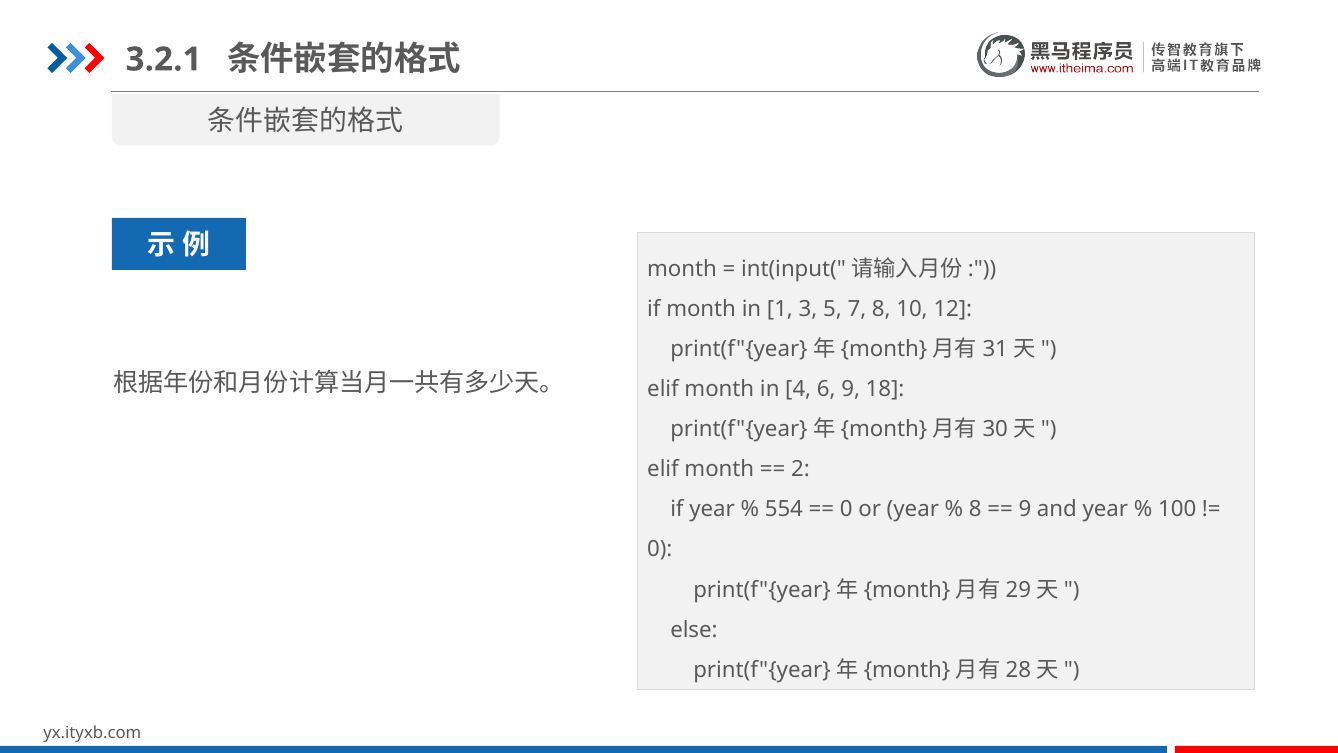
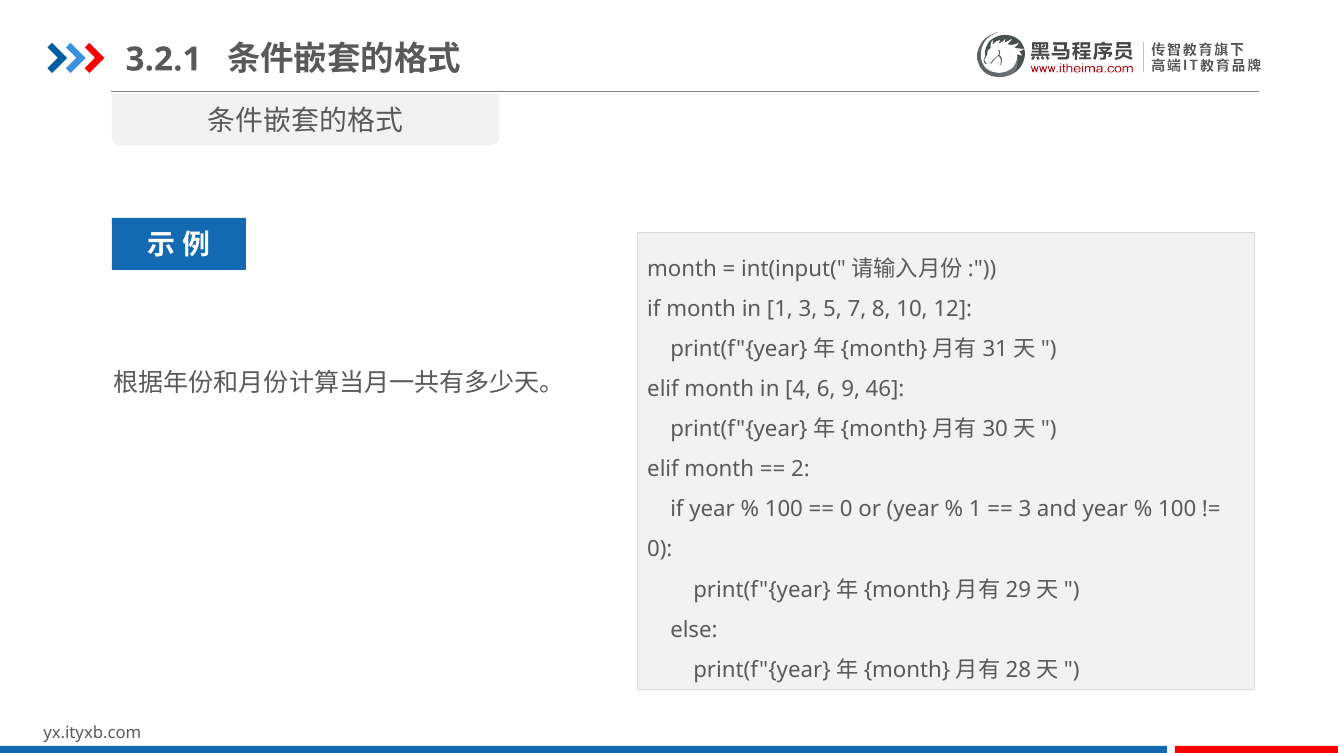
18: 18 -> 46 (885, 389)
554: 554 -> 100 (784, 509)
8: 8 -> 1 (975, 509)
9: 9 -> 3 (1025, 509)
